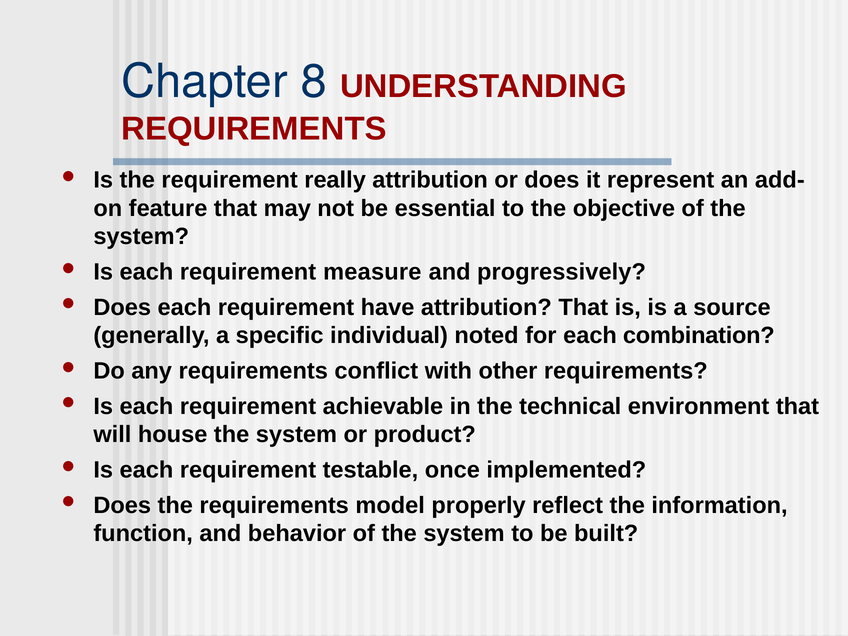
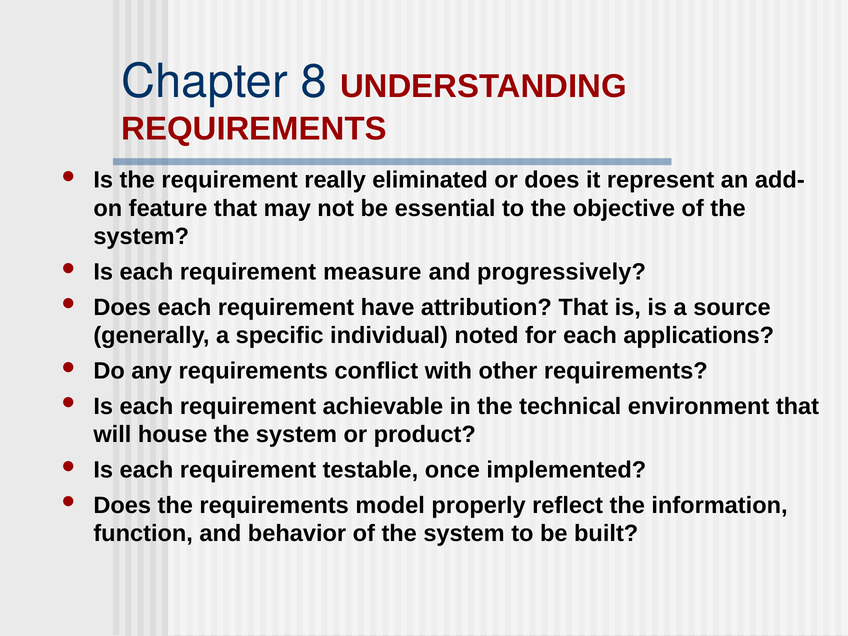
really attribution: attribution -> eliminated (430, 180)
combination: combination -> applications (699, 336)
